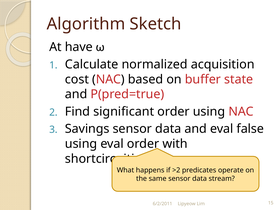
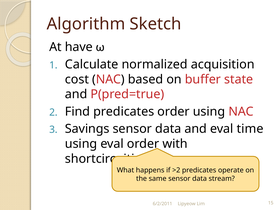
Find significant: significant -> predicates (124, 112)
false: false -> time (250, 129)
